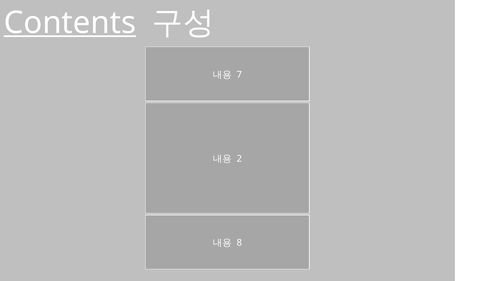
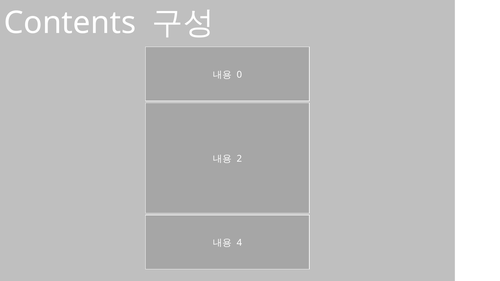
Contents underline: present -> none (70, 23)
7: 7 -> 0 (239, 75)
8: 8 -> 4 (239, 243)
